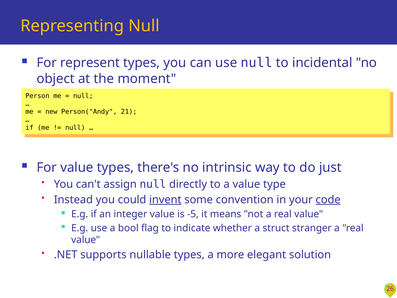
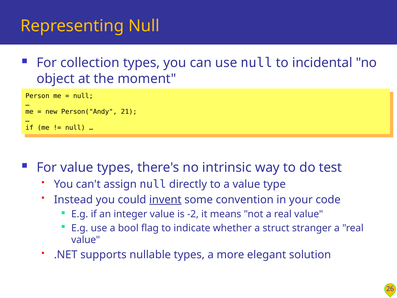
represent: represent -> collection (90, 63)
just: just -> test (330, 167)
code underline: present -> none (328, 199)
-5: -5 -> -2 (193, 214)
